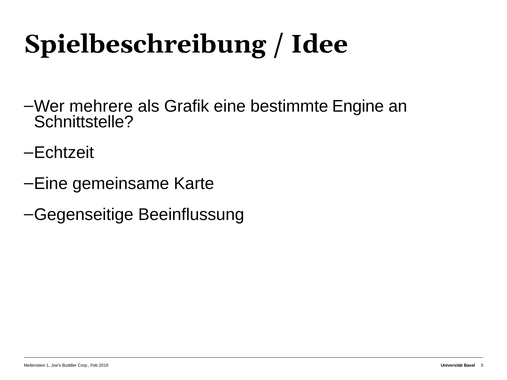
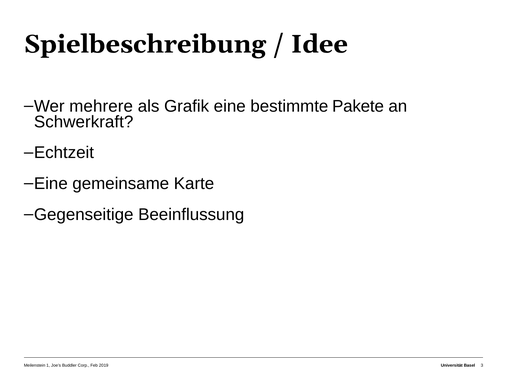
Engine: Engine -> Pakete (358, 106)
Schnittstelle: Schnittstelle -> Schwerkraft (84, 122)
